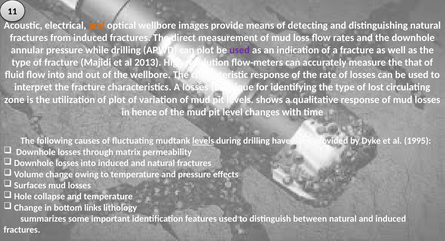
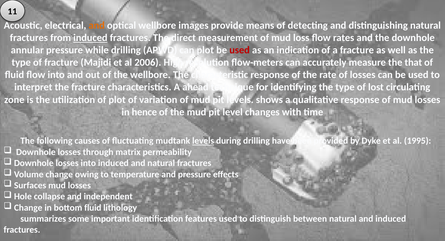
induced underline: none -> present (90, 38)
used colour: purple -> red (240, 50)
2013: 2013 -> 2006 (148, 63)
A losses: losses -> ahead (195, 87)
and temperature: temperature -> independent (108, 197)
bottom links: links -> fluid (93, 208)
